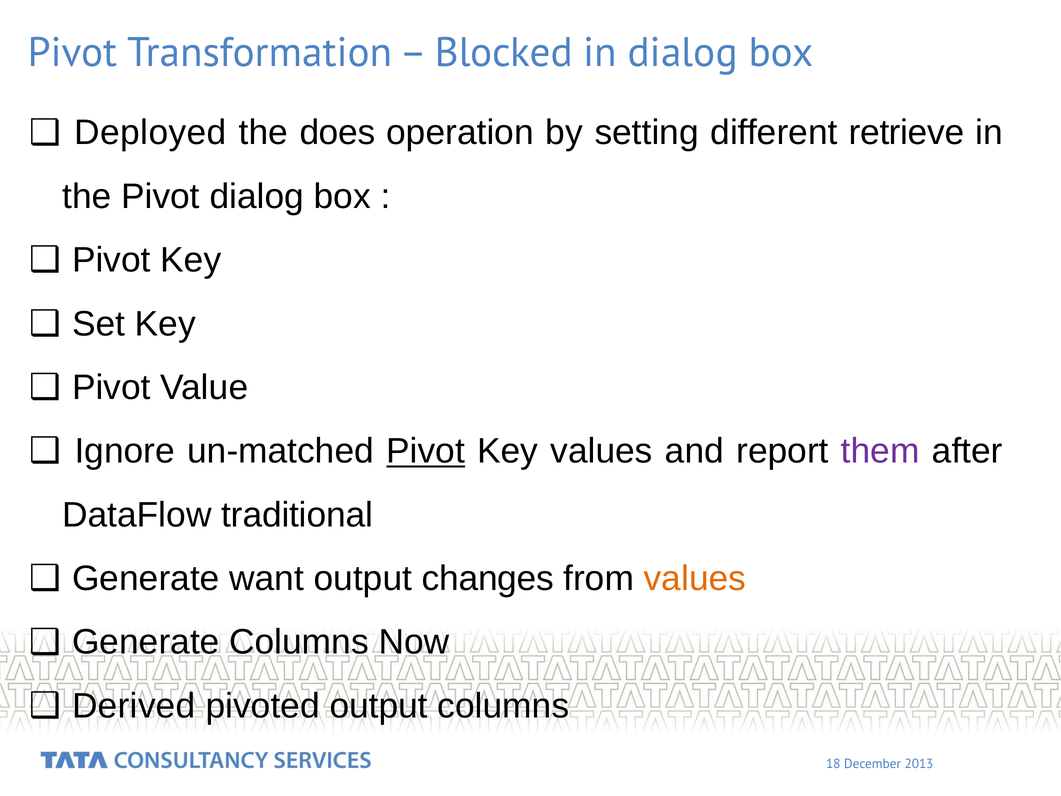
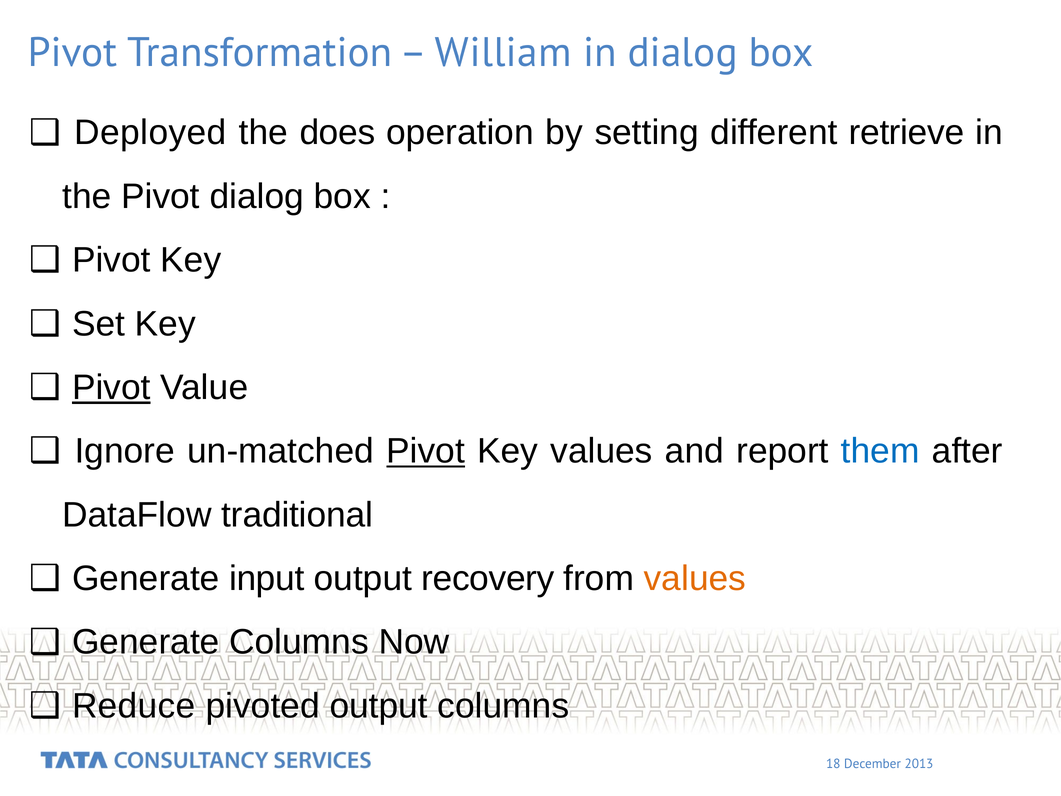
Blocked: Blocked -> William (503, 53)
Pivot underline: none -> present (111, 387)
them colour: purple -> blue (880, 451)
want: want -> input (267, 578)
changes: changes -> recovery (488, 578)
Derived: Derived -> Reduce (134, 706)
